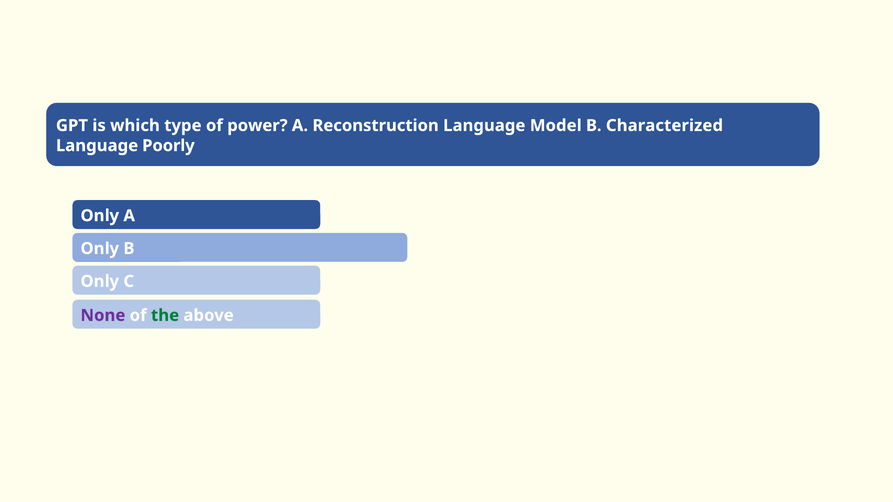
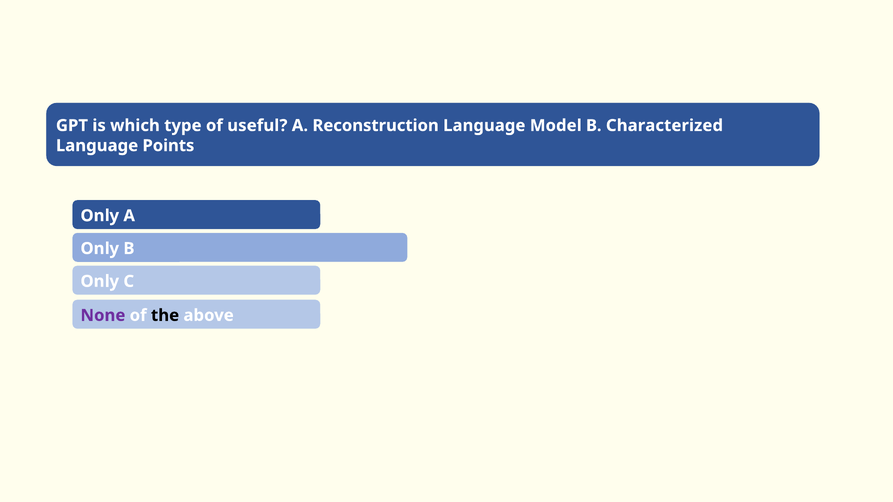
power: power -> useful (257, 126)
Poorly: Poorly -> Points (168, 146)
the colour: green -> black (165, 316)
